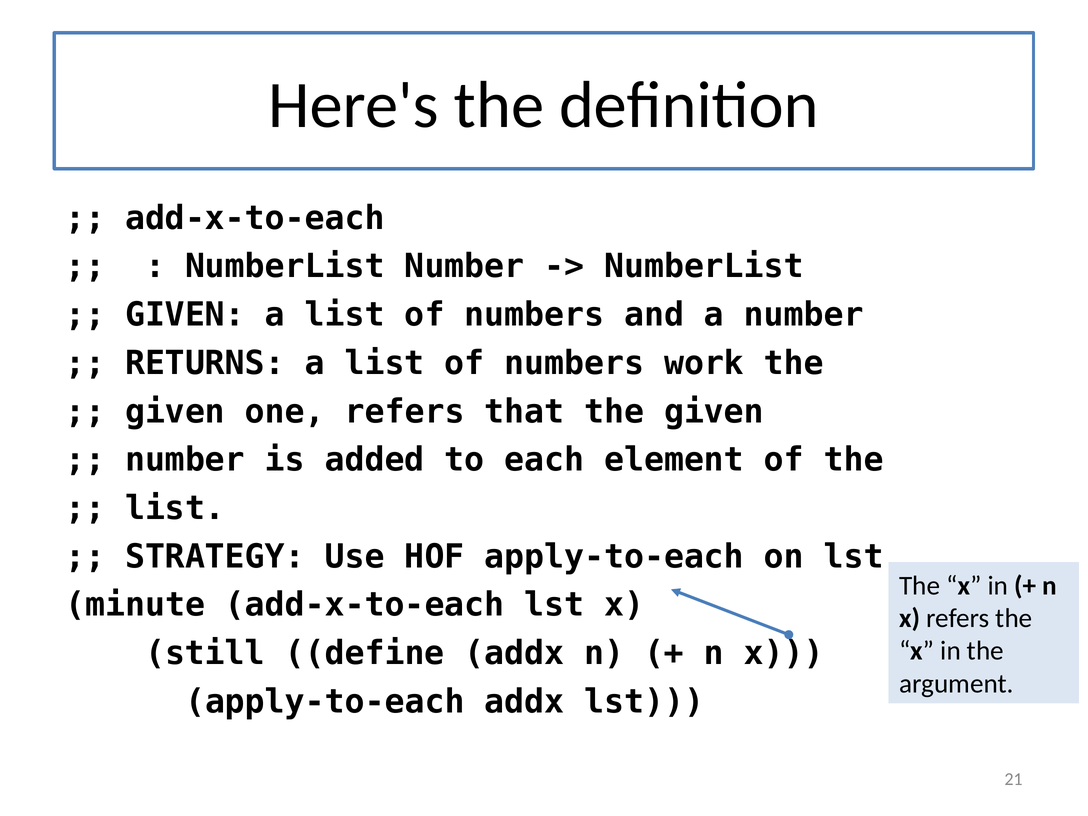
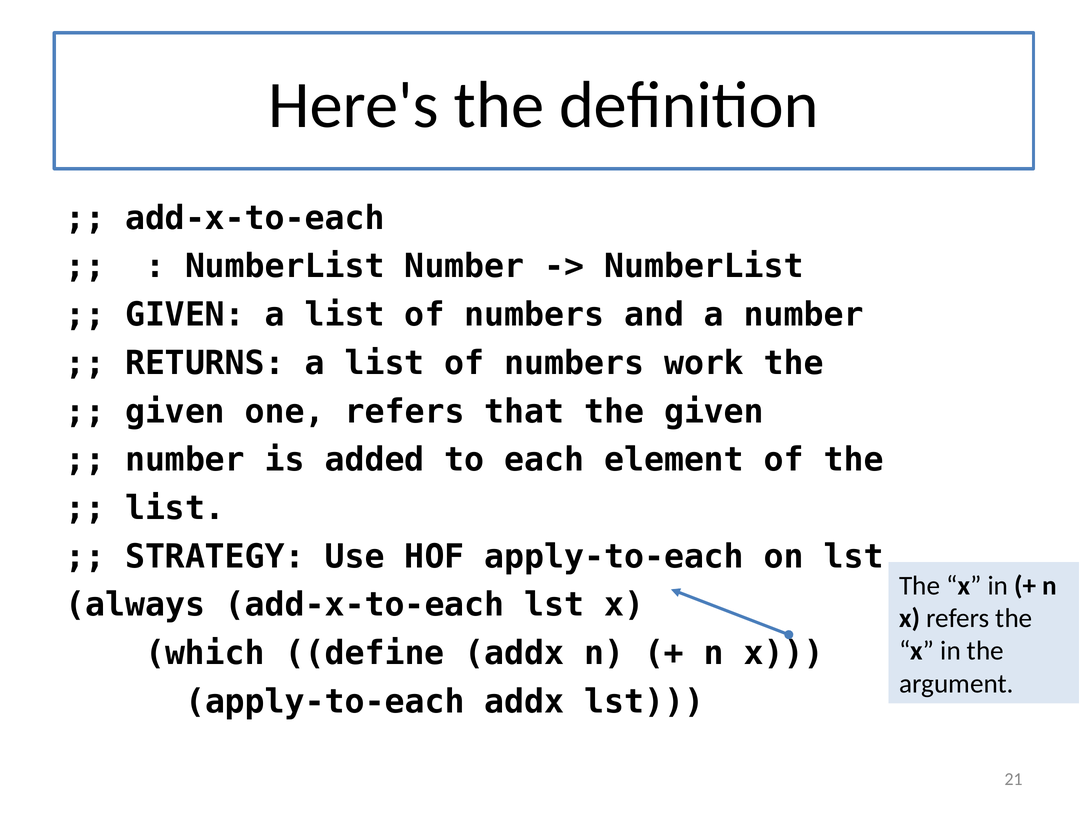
minute: minute -> always (135, 605)
still: still -> which (205, 653)
